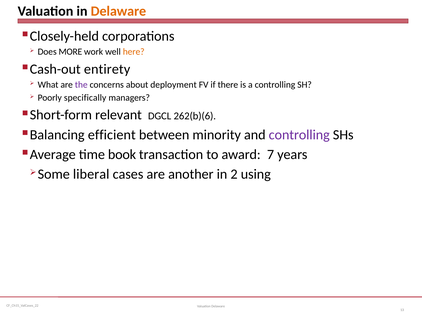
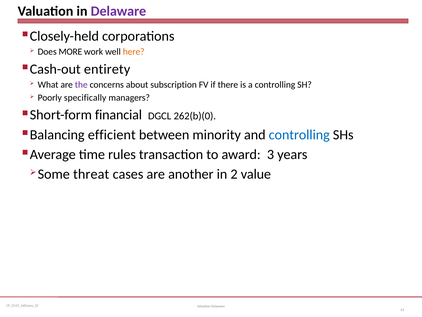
Delaware colour: orange -> purple (118, 11)
deployment: deployment -> subscription (174, 85)
relevant: relevant -> financial (119, 115)
262(b)(6: 262(b)(6 -> 262(b)(0 (195, 116)
controlling colour: purple -> blue (299, 135)
book: book -> rules (122, 154)
7: 7 -> 3 (271, 154)
liberal: liberal -> threat (91, 174)
using: using -> value (256, 174)
